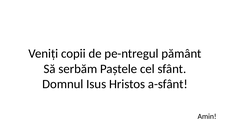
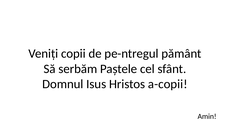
a-sfânt: a-sfânt -> a-copii (168, 84)
